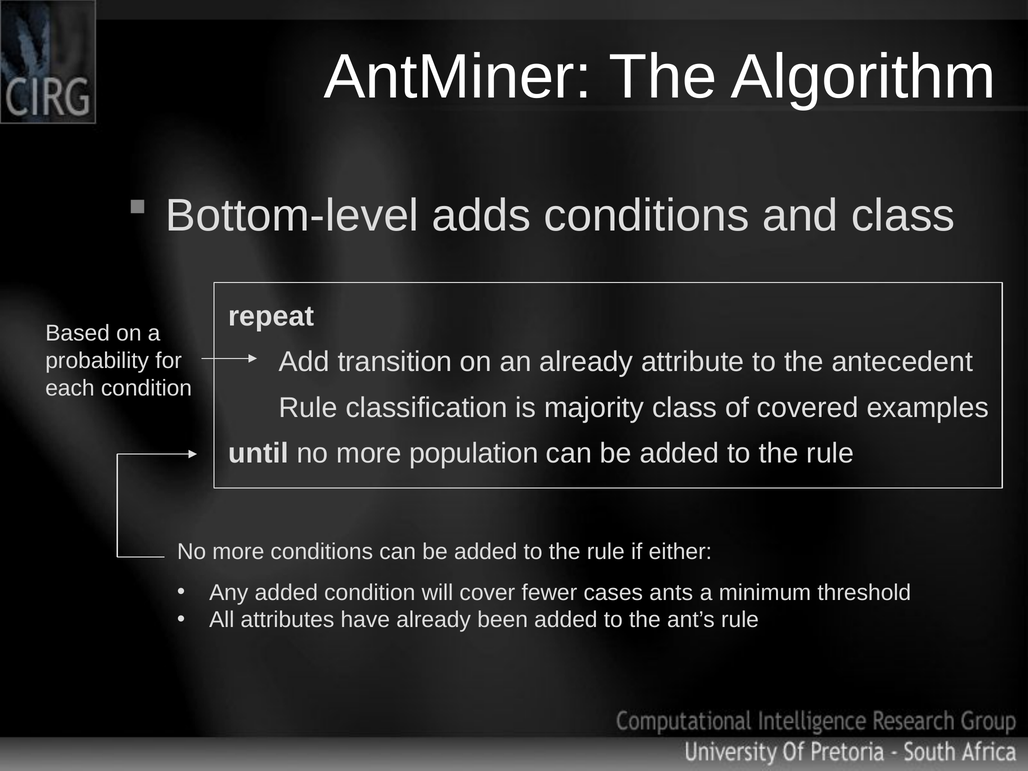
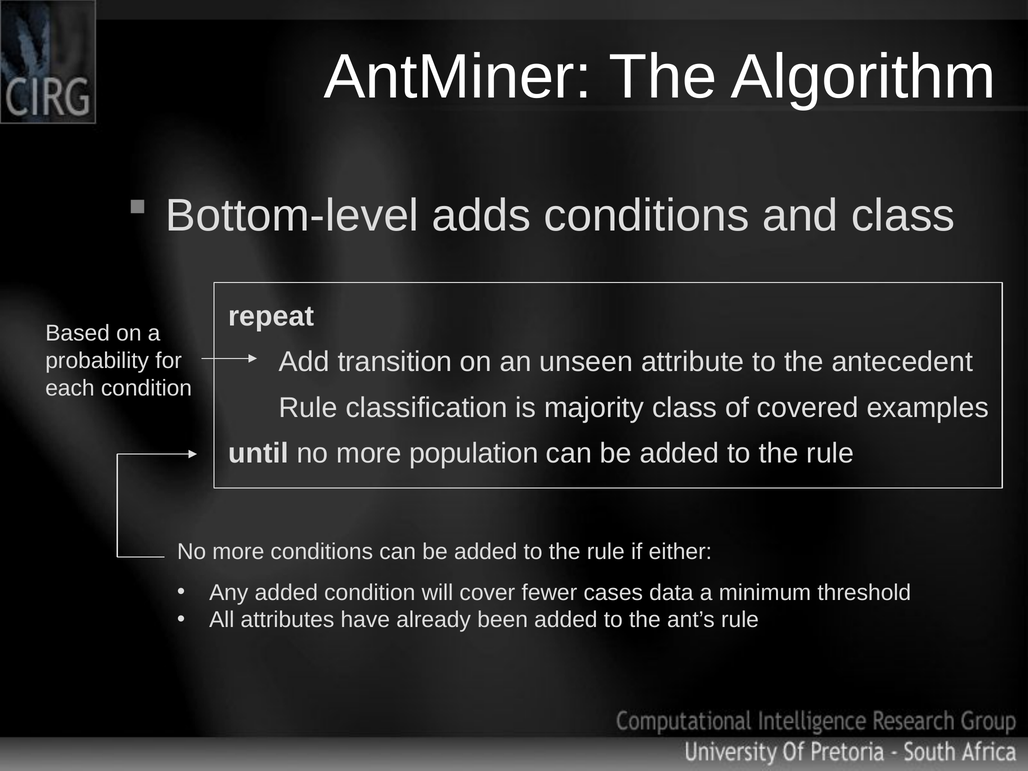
an already: already -> unseen (586, 362)
ants: ants -> data (671, 593)
